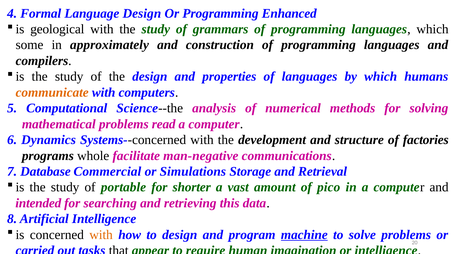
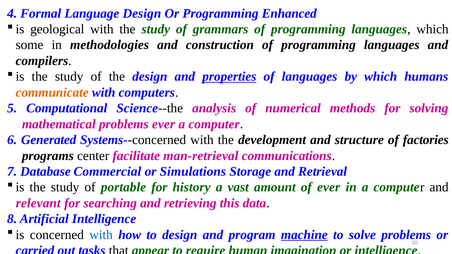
approximately: approximately -> methodologies (110, 45)
properties underline: none -> present (229, 77)
problems read: read -> ever (164, 124)
Dynamics: Dynamics -> Generated (49, 140)
whole: whole -> center (93, 156)
man-negative: man-negative -> man-retrieval (201, 156)
shorter: shorter -> history (192, 187)
of pico: pico -> ever (329, 187)
intended: intended -> relevant (38, 203)
with colour: orange -> blue (101, 235)
